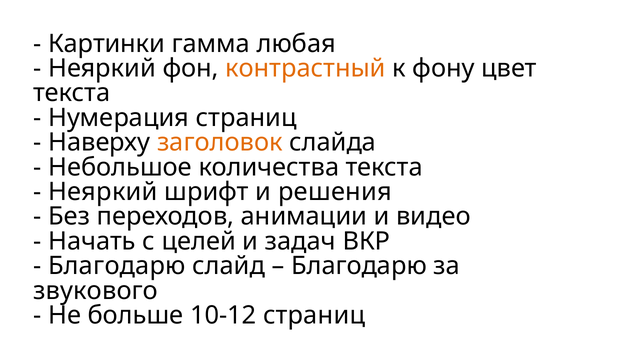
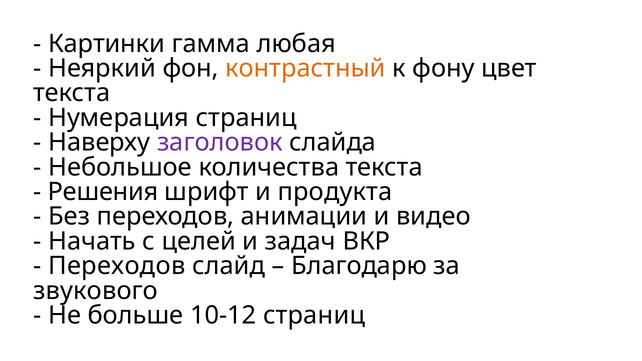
заголовок colour: orange -> purple (220, 143)
Неяркий: Неяркий -> Решения (103, 192)
решения: решения -> продукта (335, 192)
Благодарю: Благодарю -> Переходов (117, 266)
